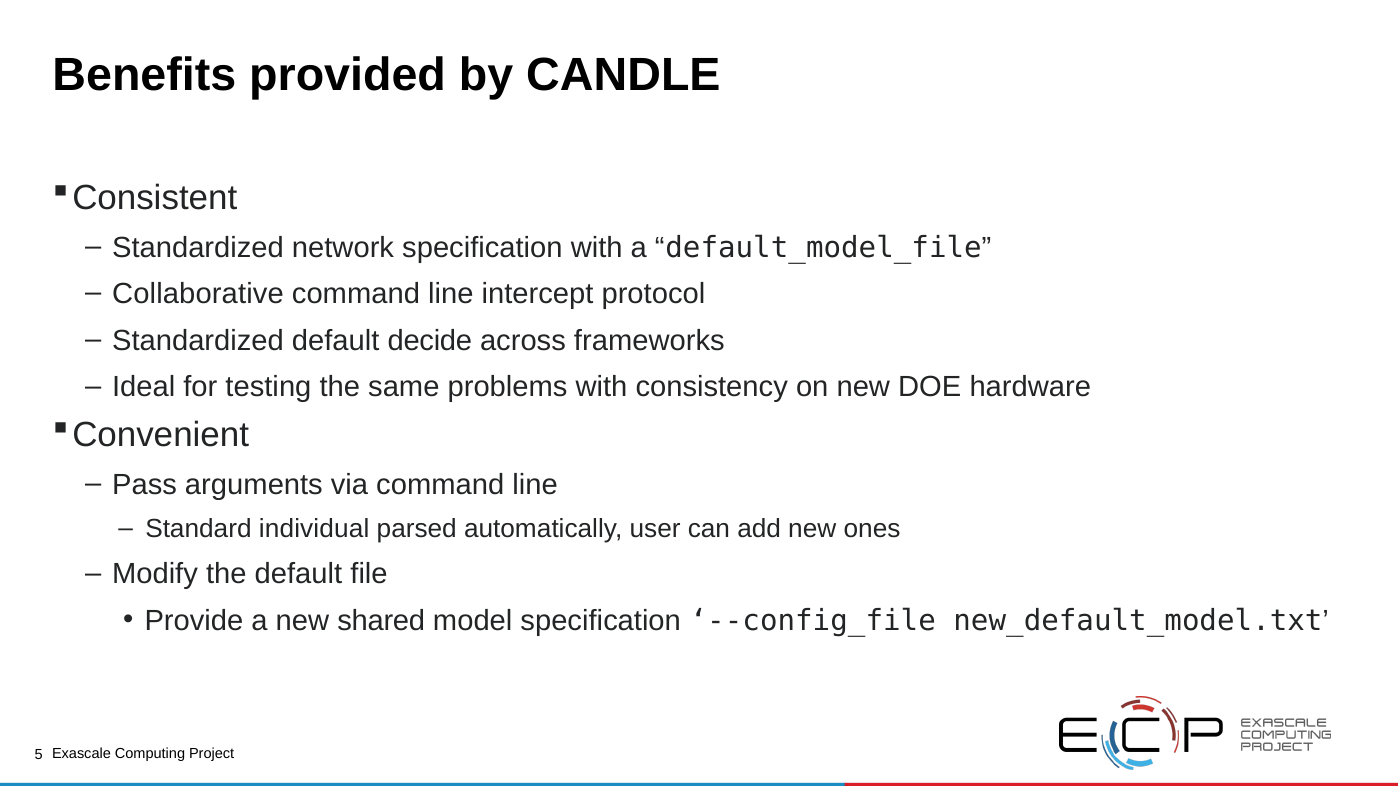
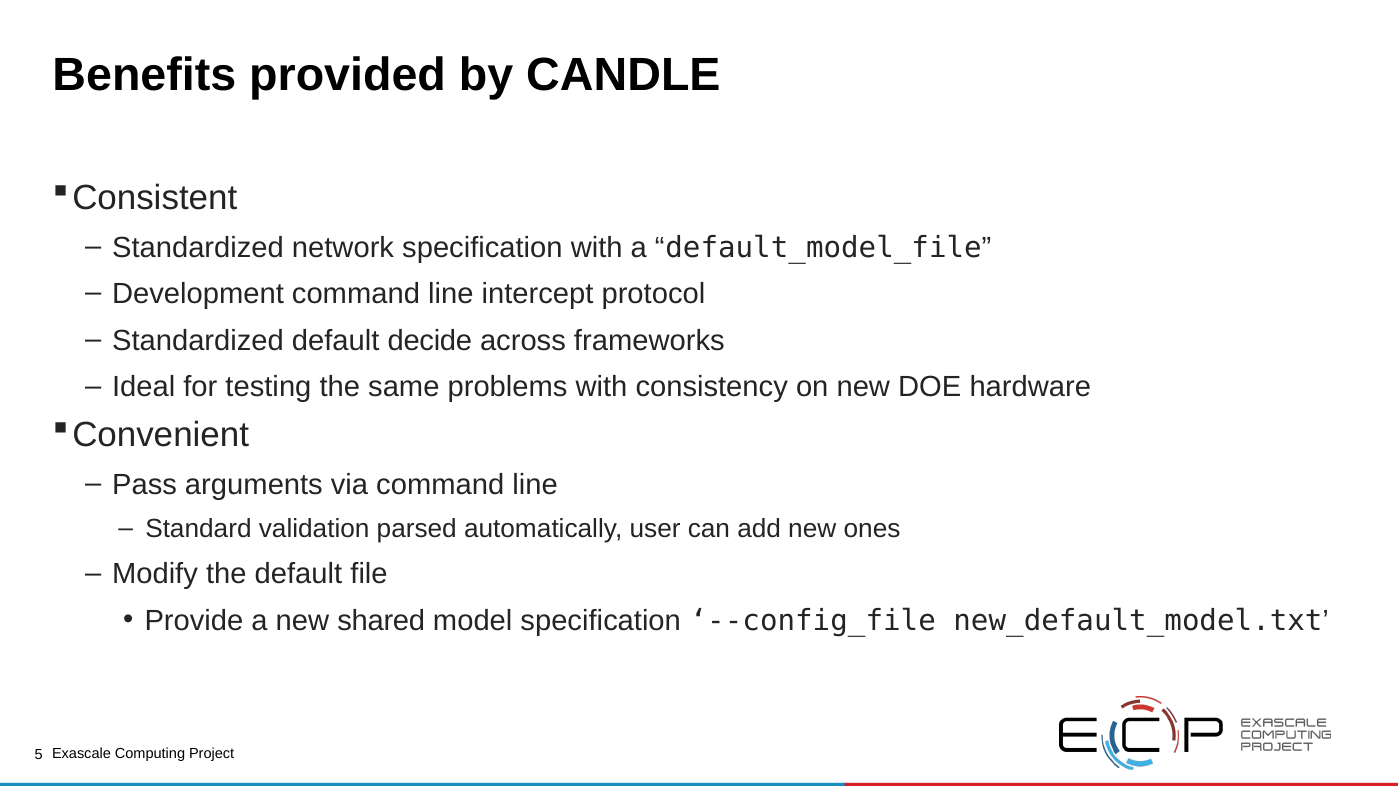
Collaborative: Collaborative -> Development (198, 294)
individual: individual -> validation (314, 529)
